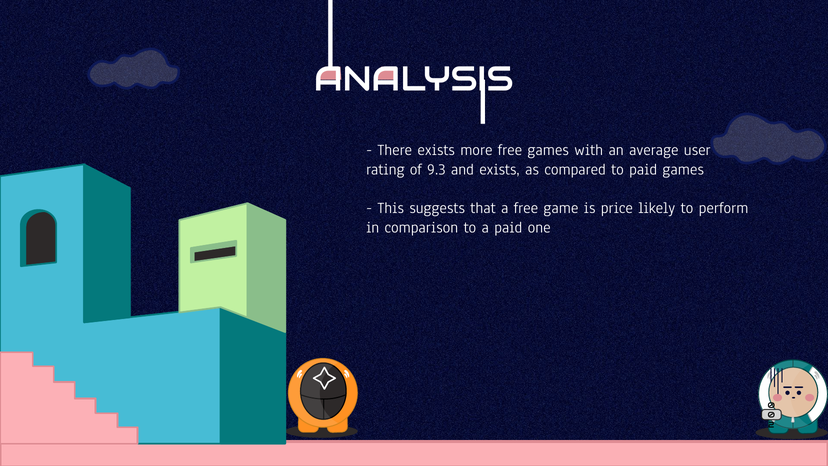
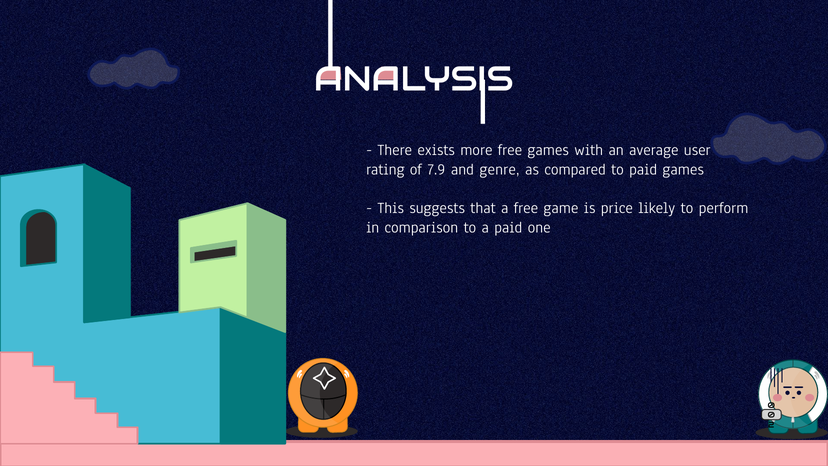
9.3: 9.3 -> 7.9 (436, 169)
and exists: exists -> genre (499, 169)
